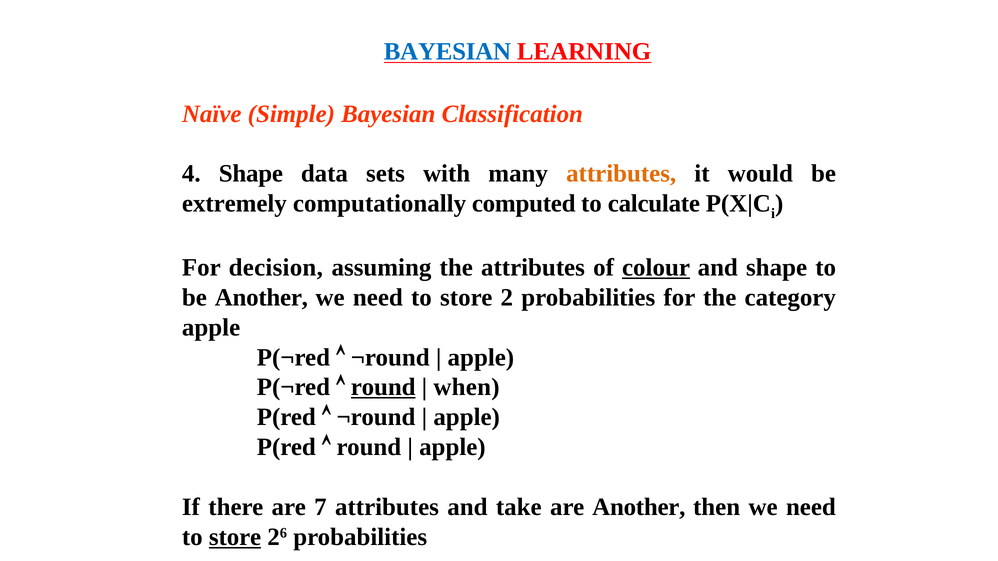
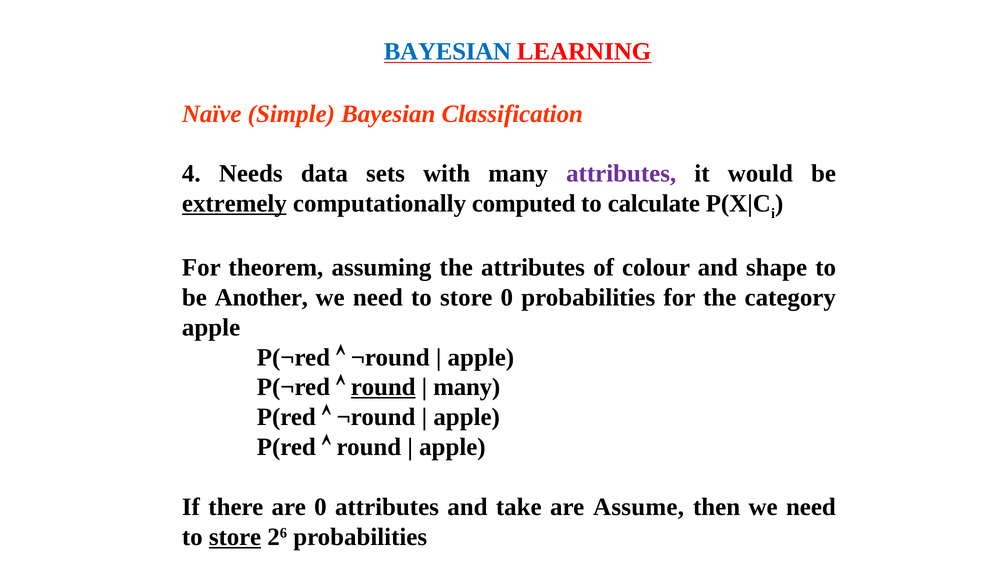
4 Shape: Shape -> Needs (251, 174)
attributes colour: orange -> purple (621, 174)
extremely underline: none -> present (234, 204)
decision: decision -> theorem (276, 268)
colour underline: present -> none (656, 268)
store 2: 2 -> 0 (507, 298)
when: when -> many (467, 388)
are 7: 7 -> 0 (320, 507)
are Another: Another -> Assume (639, 507)
